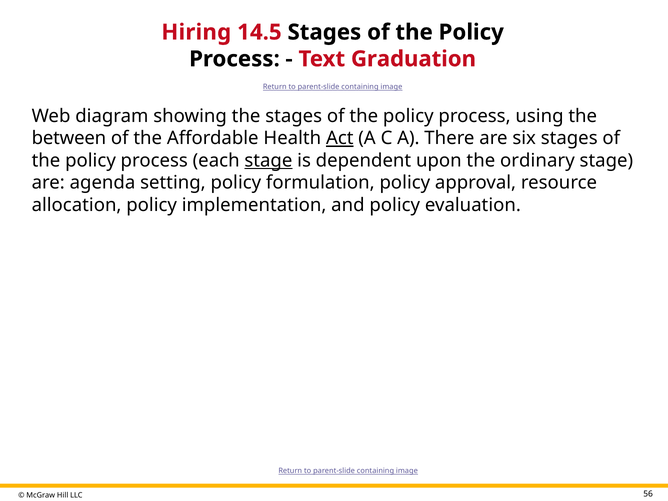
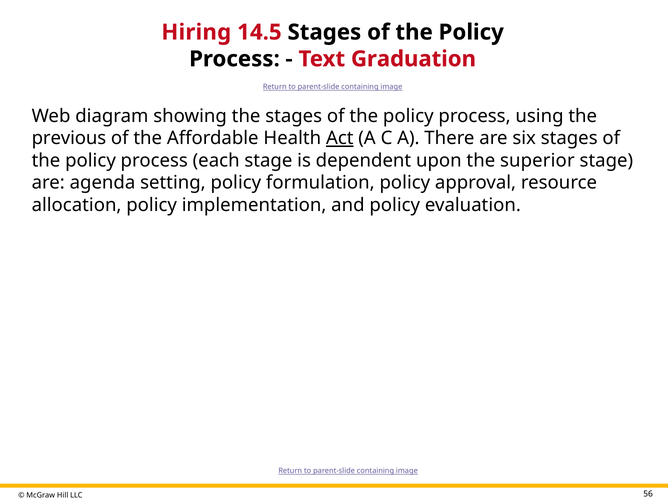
between: between -> previous (69, 138)
stage underline: present -> none (268, 161)
ordinary: ordinary -> superior (537, 161)
